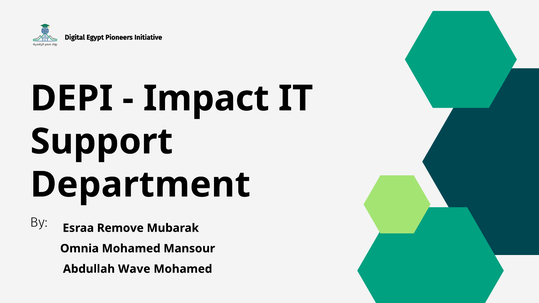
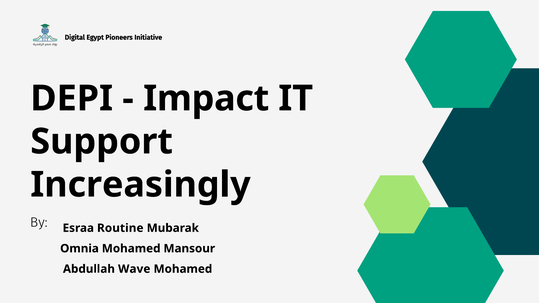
Department: Department -> Increasingly (140, 185)
Remove: Remove -> Routine (120, 228)
